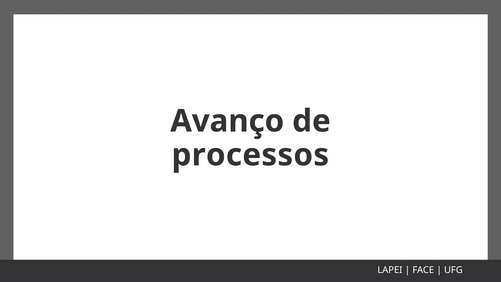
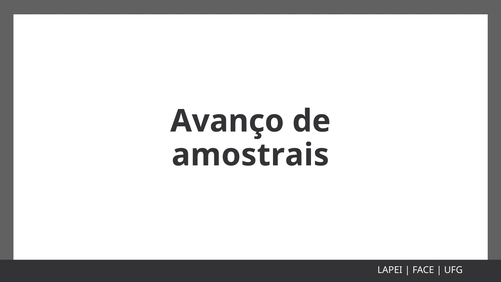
processos: processos -> amostrais (250, 155)
